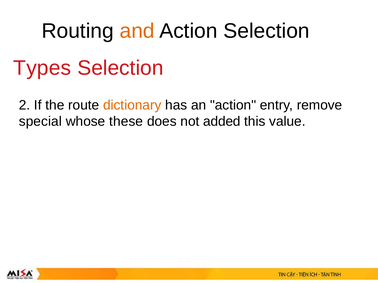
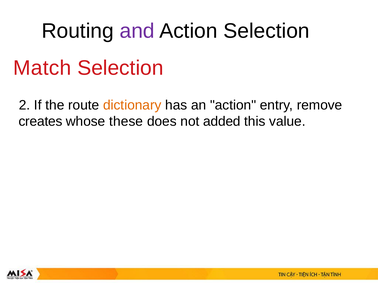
and colour: orange -> purple (137, 31)
Types: Types -> Match (42, 68)
special: special -> creates (41, 122)
